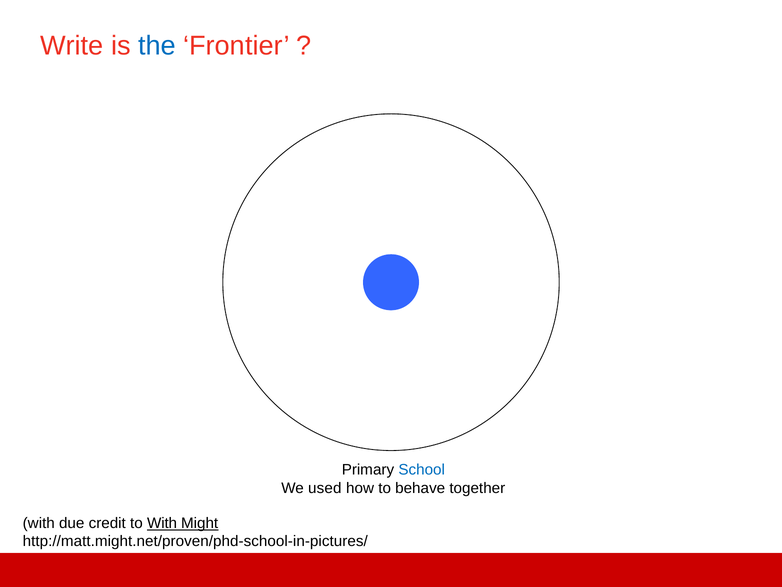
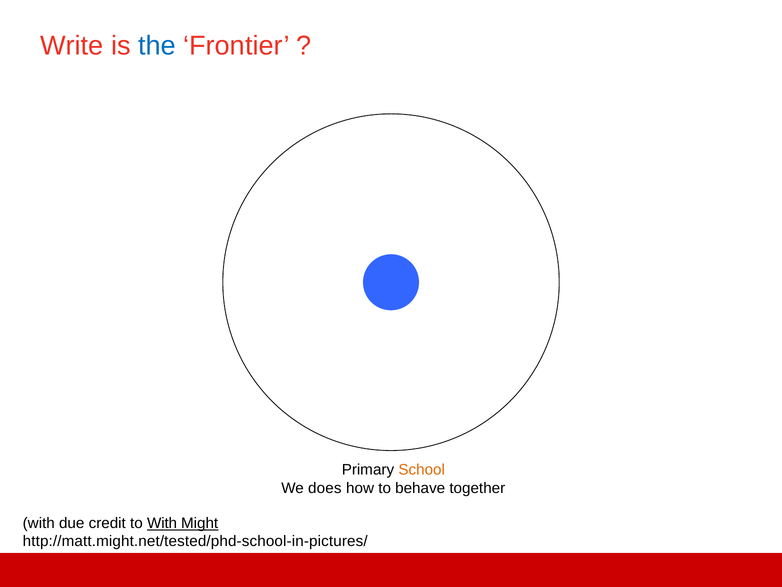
School colour: blue -> orange (422, 470)
used: used -> does (325, 488)
http://matt.might.net/proven/phd-school-in-pictures/: http://matt.might.net/proven/phd-school-in-pictures/ -> http://matt.might.net/tested/phd-school-in-pictures/ (195, 541)
